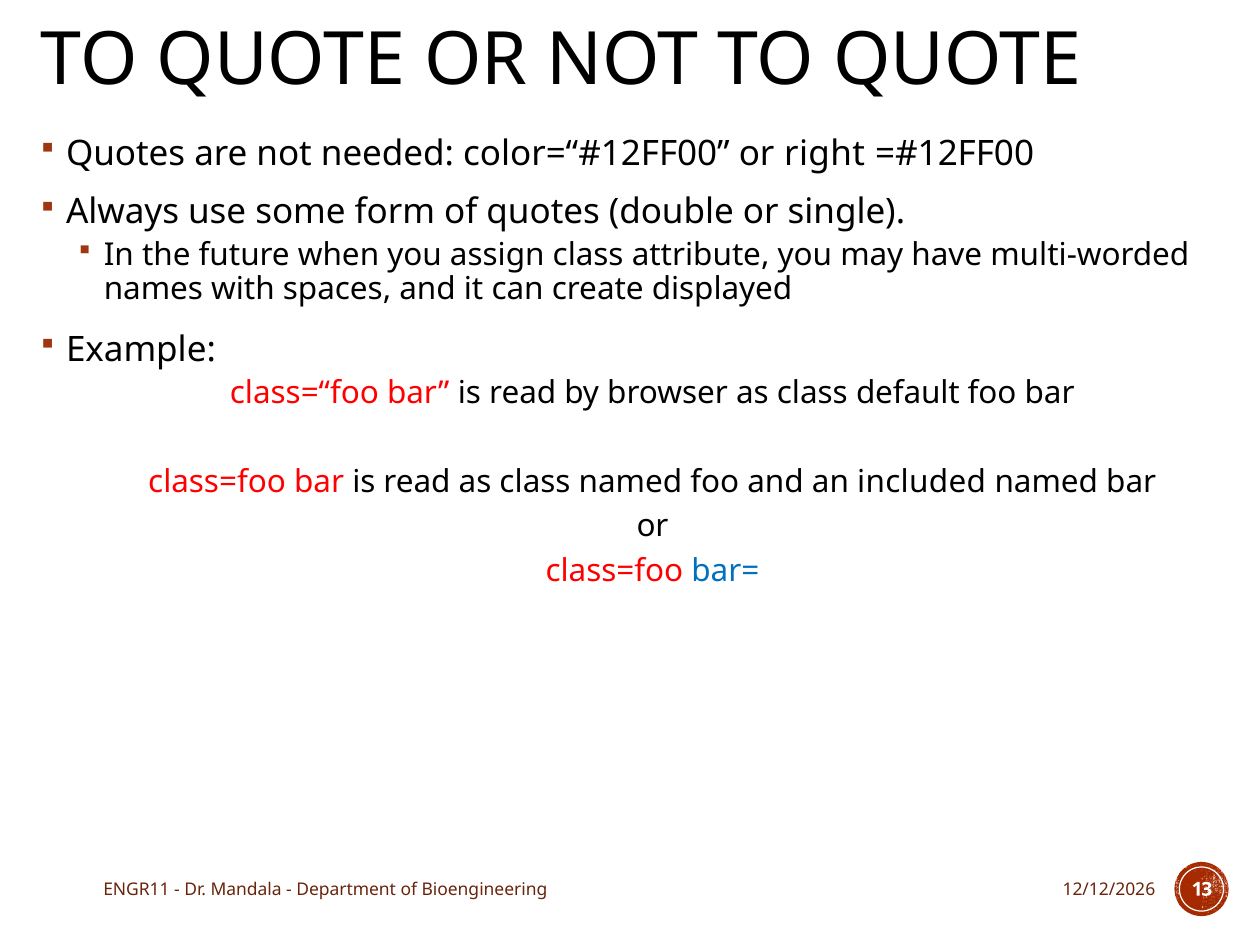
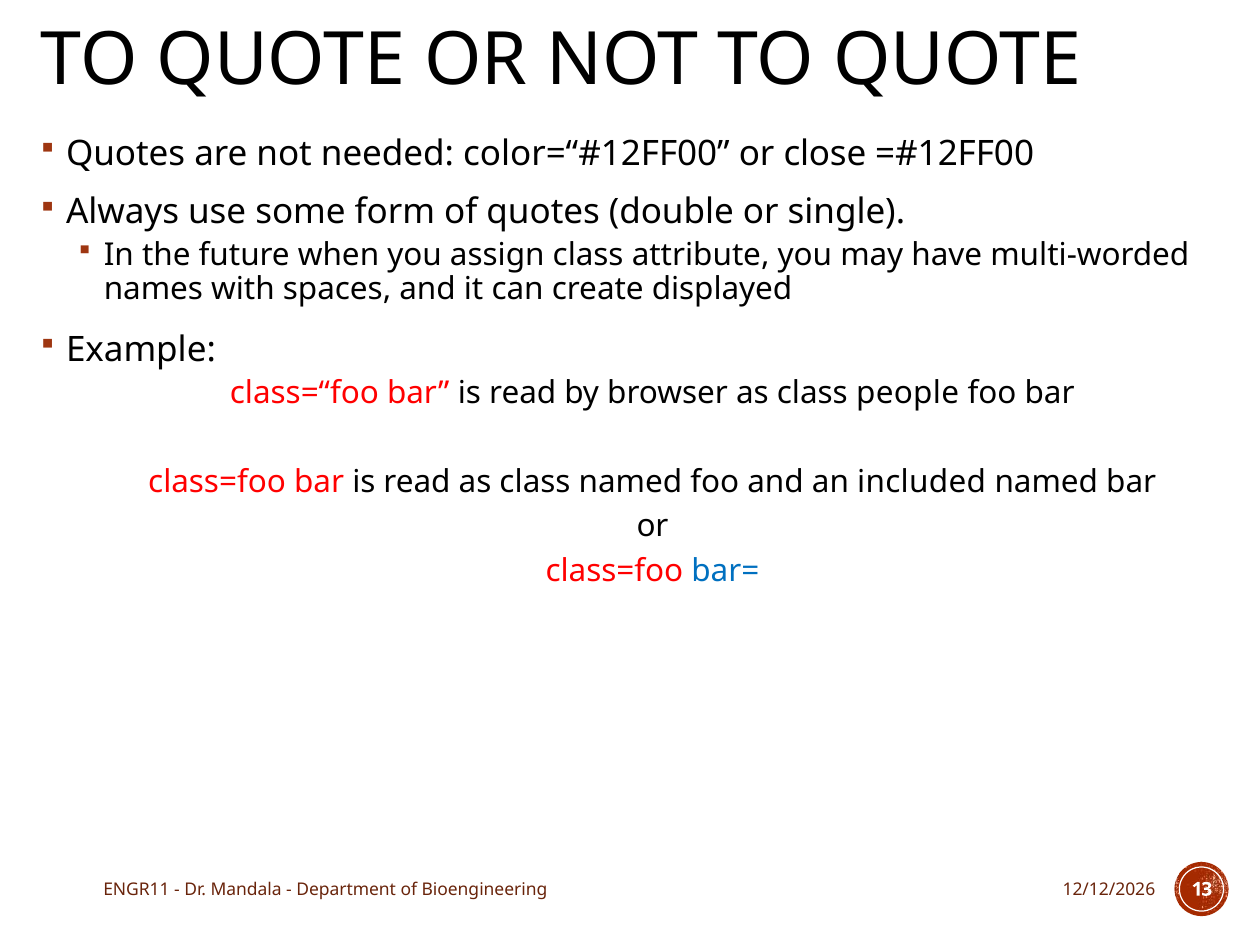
right: right -> close (825, 154)
default: default -> people (908, 393)
